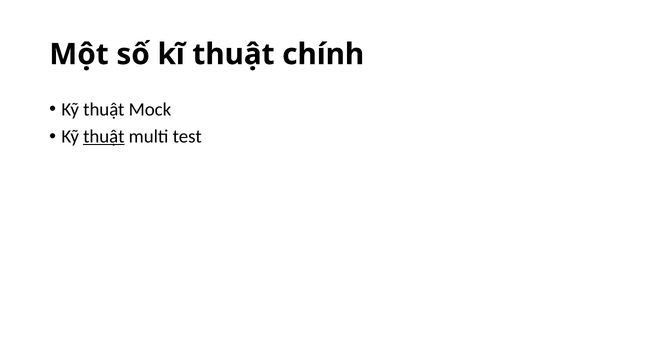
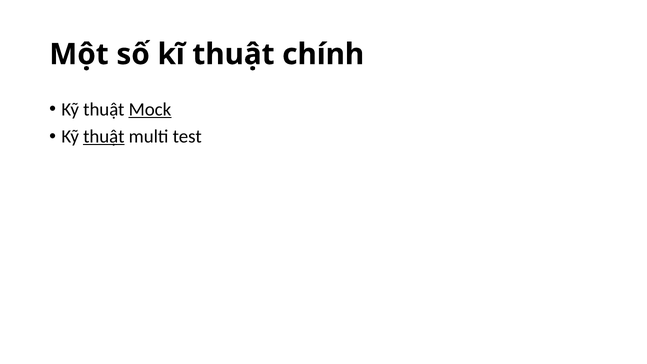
Mock underline: none -> present (150, 109)
